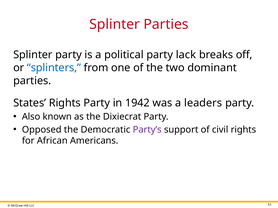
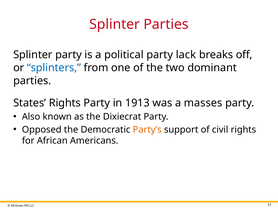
1942: 1942 -> 1913 (137, 103)
leaders: leaders -> masses (203, 103)
Party’s colour: purple -> orange (147, 130)
